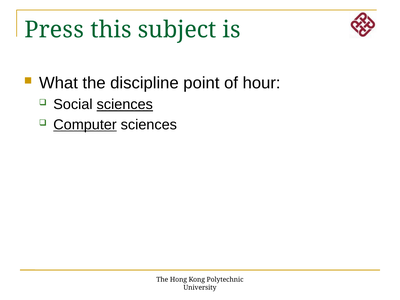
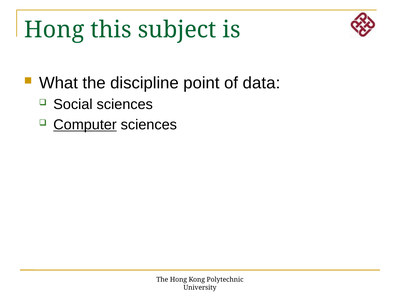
Press: Press -> Hong (54, 30)
hour: hour -> data (261, 83)
sciences underline: present -> none (125, 105)
